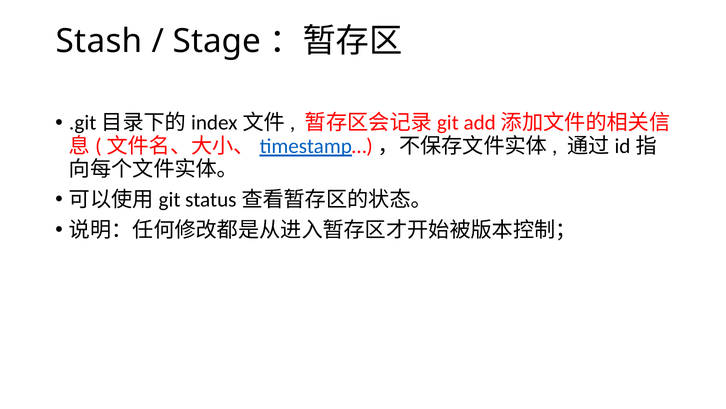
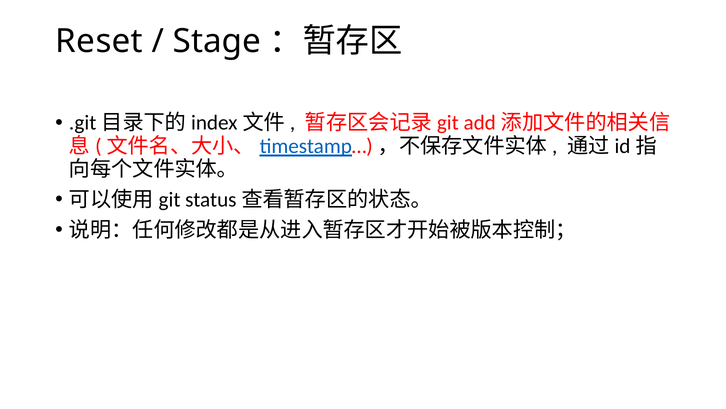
Stash: Stash -> Reset (99, 41)
